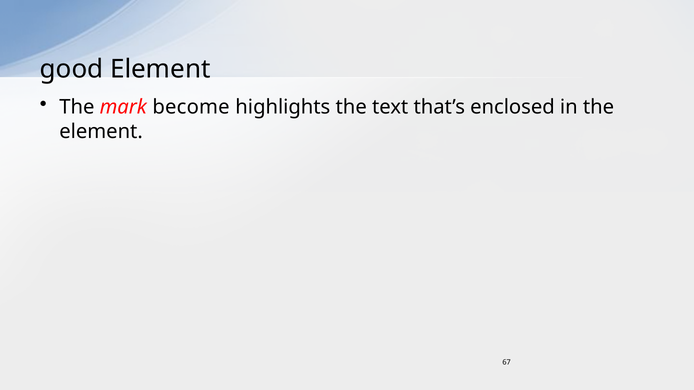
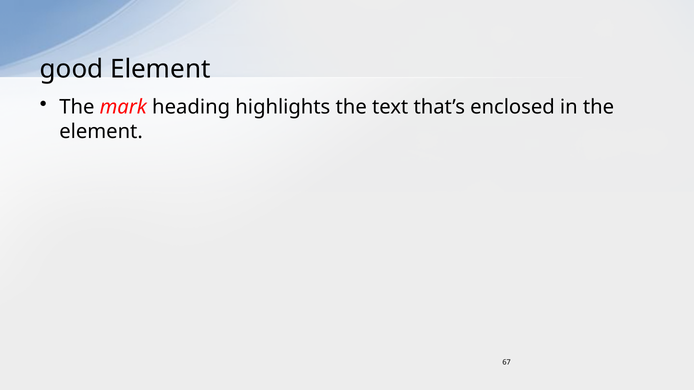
become: become -> heading (191, 107)
